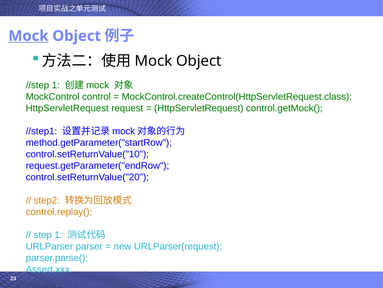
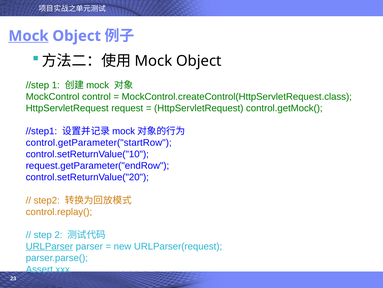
method.getParameter("startRow: method.getParameter("startRow -> control.getParameter("startRow (99, 142)
step 1: 1 -> 2 (58, 234)
URLParser underline: none -> present (49, 246)
